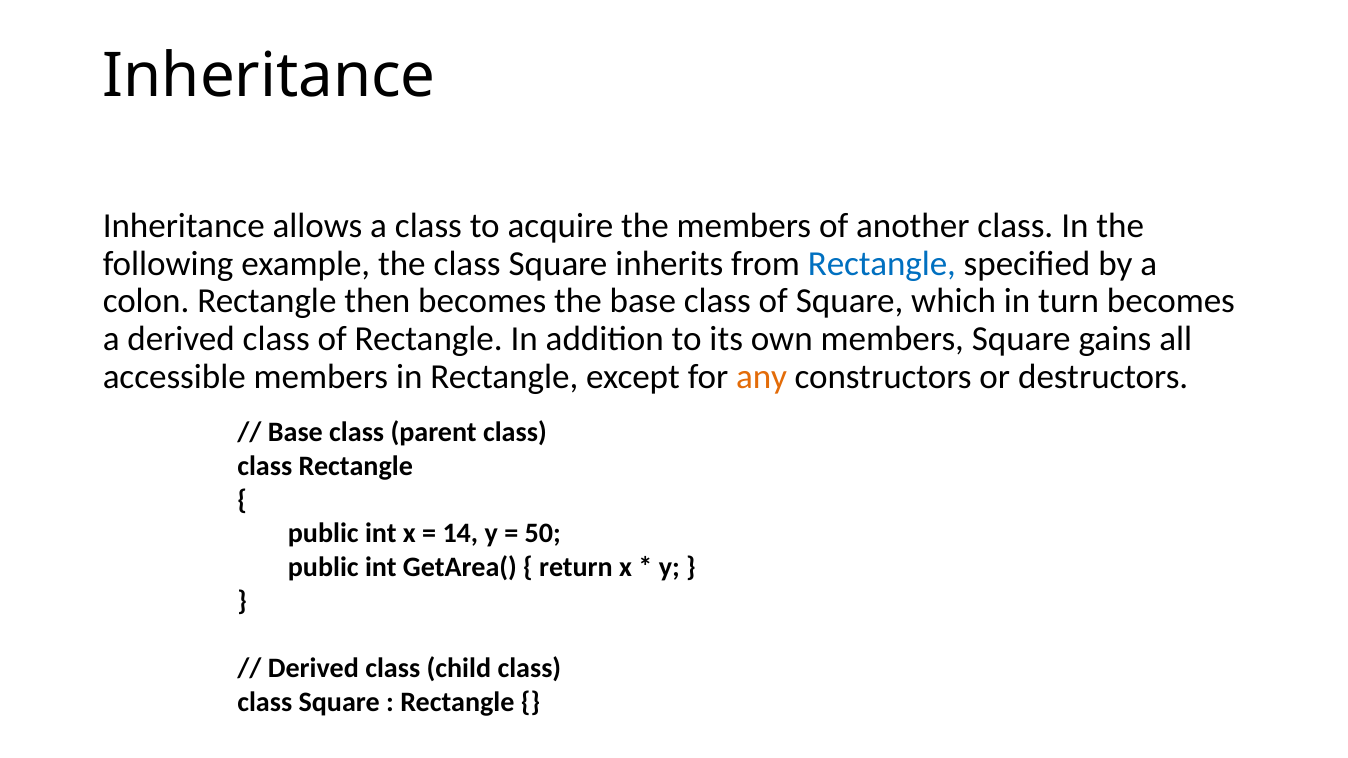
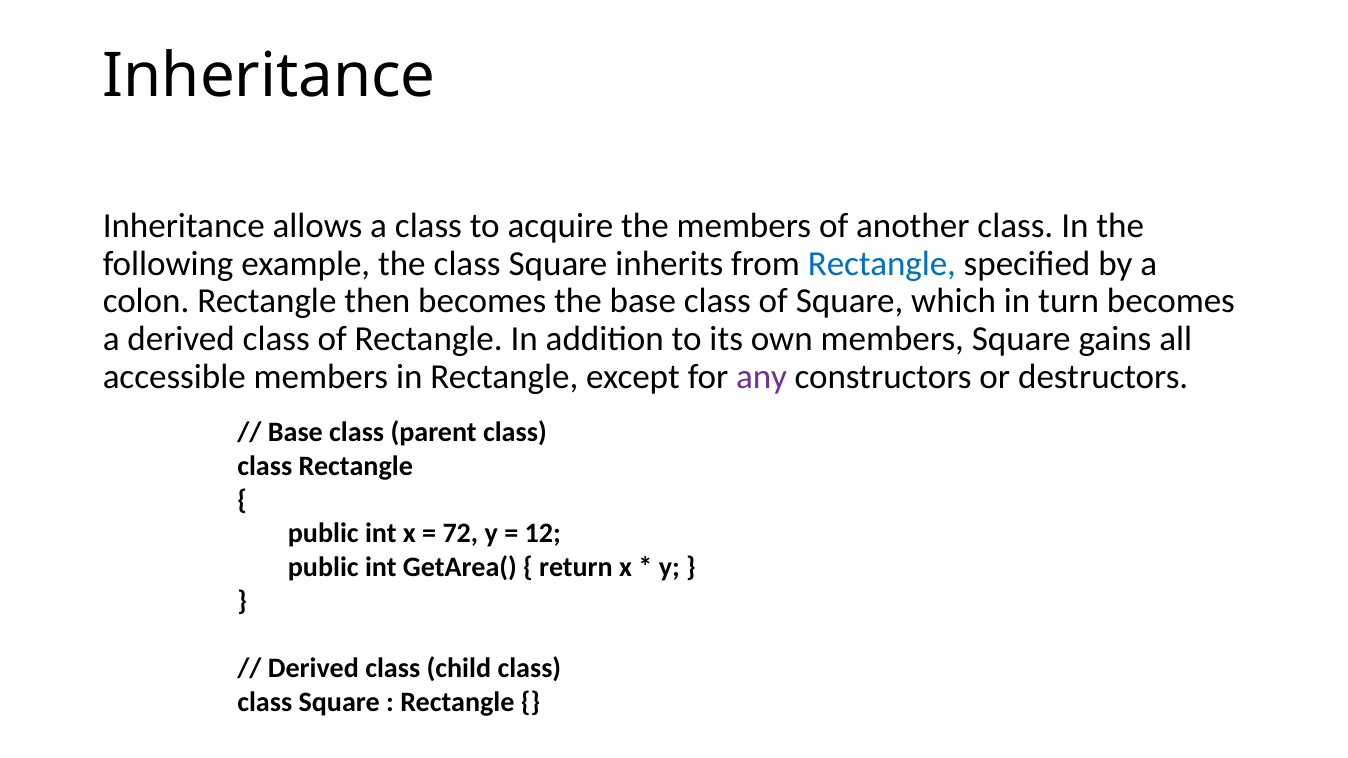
any colour: orange -> purple (762, 377)
14: 14 -> 72 (460, 534)
50: 50 -> 12 (543, 534)
